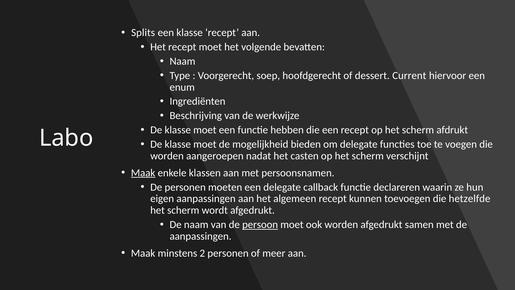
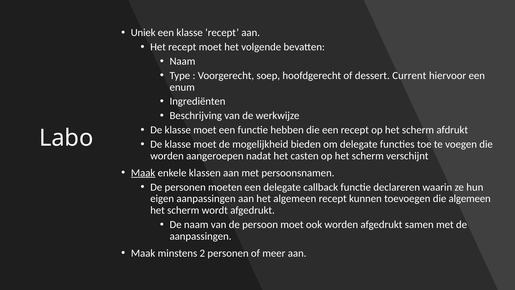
Splits: Splits -> Uniek (143, 33)
die hetzelfde: hetzelfde -> algemeen (470, 199)
persoon underline: present -> none (260, 224)
